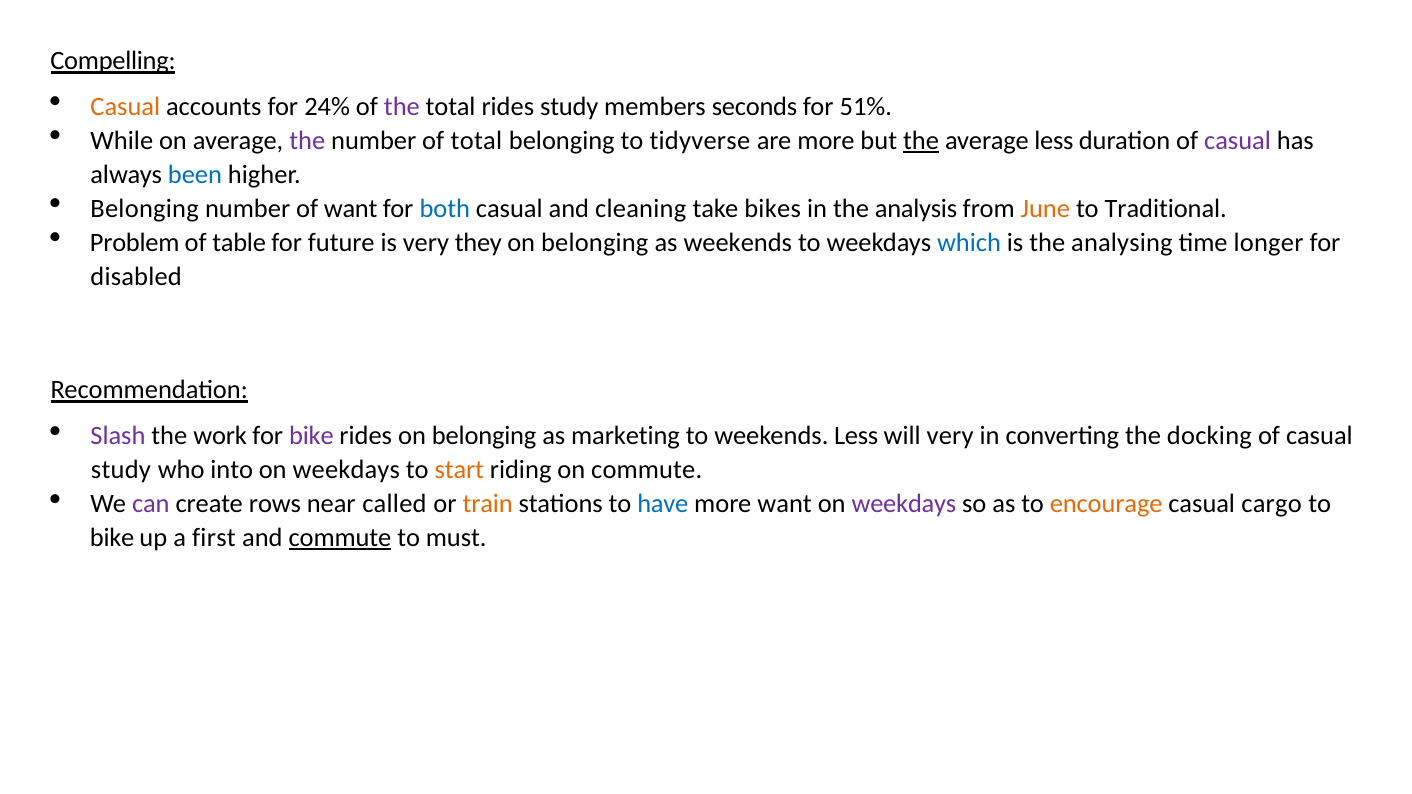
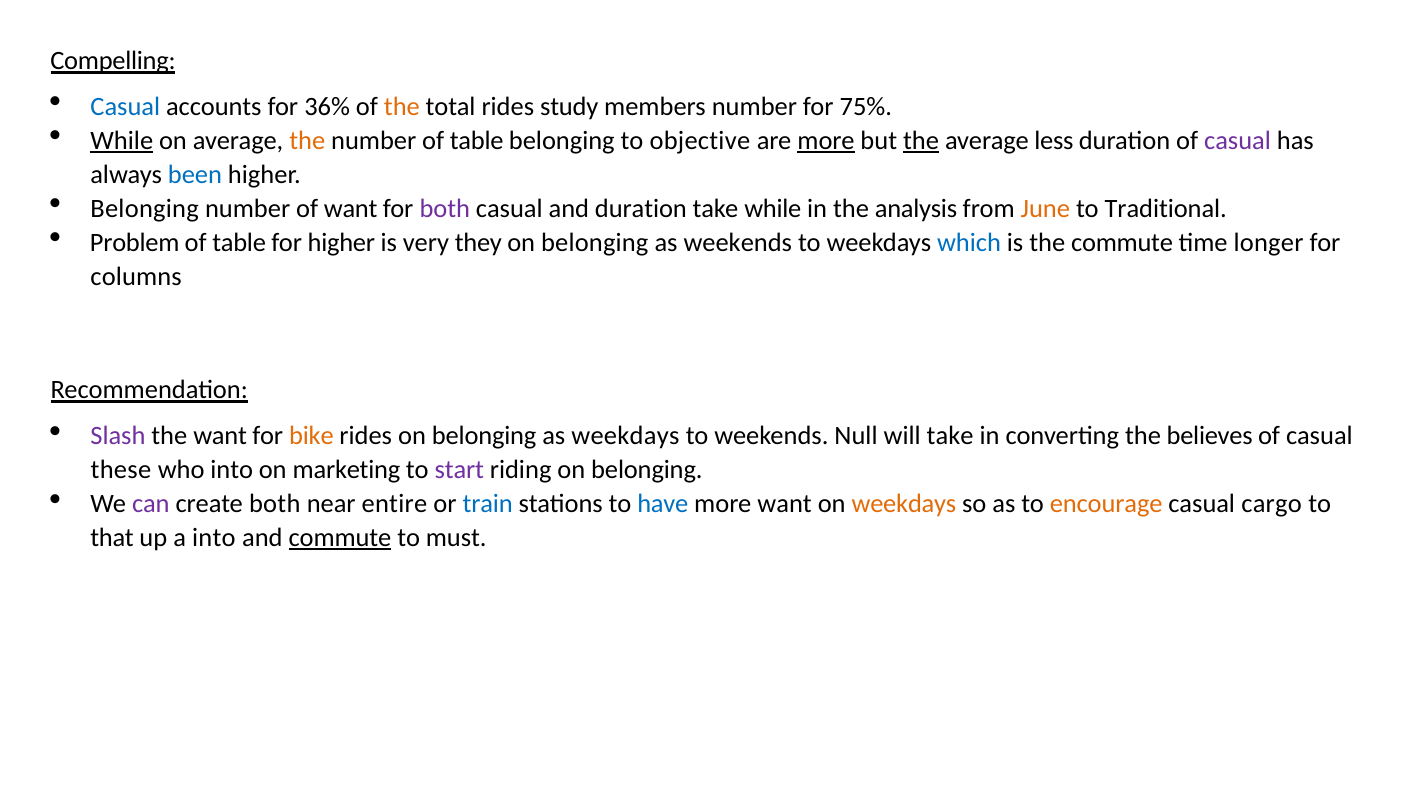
Casual colour: orange -> blue (125, 107)
24%: 24% -> 36% (327, 107)
the colour: purple -> orange (402, 107)
members seconds: seconds -> number (754, 107)
51%: 51% -> 75% (866, 107)
While underline: none -> present (122, 141)
the colour: purple -> orange (307, 141)
number of total: total -> table (477, 141)
tidyverse: tidyverse -> objective (700, 141)
more underline: none -> present (826, 141)
both colour: blue -> purple (445, 208)
and cleaning: cleaning -> duration (641, 208)
take bikes: bikes -> while (773, 208)
for future: future -> higher (341, 242)
the analysing: analysing -> commute (1122, 242)
disabled: disabled -> columns (136, 276)
the work: work -> want (220, 436)
bike colour: purple -> orange (311, 436)
as marketing: marketing -> weekdays (625, 436)
weekends Less: Less -> Null (856, 436)
will very: very -> take (950, 436)
docking: docking -> believes (1210, 436)
study: study -> these (121, 470)
weekdays: weekdays -> marketing (346, 470)
start colour: orange -> purple (459, 470)
riding on commute: commute -> belonging (647, 470)
create rows: rows -> both (275, 504)
called: called -> entire (394, 504)
train colour: orange -> blue (488, 504)
weekdays colour: purple -> orange (904, 504)
bike: bike -> that (112, 538)
a first: first -> into (214, 538)
